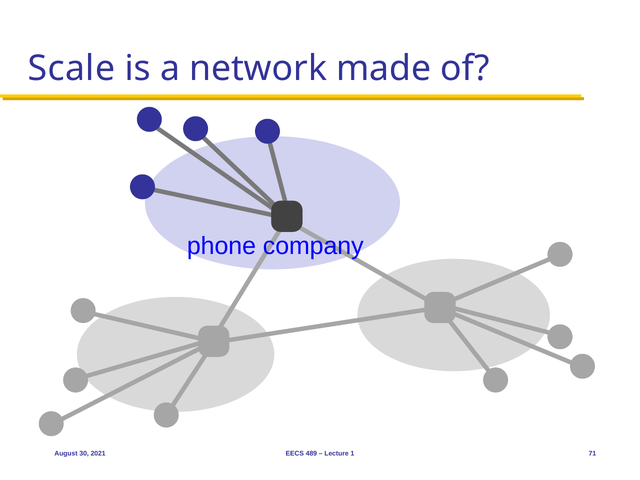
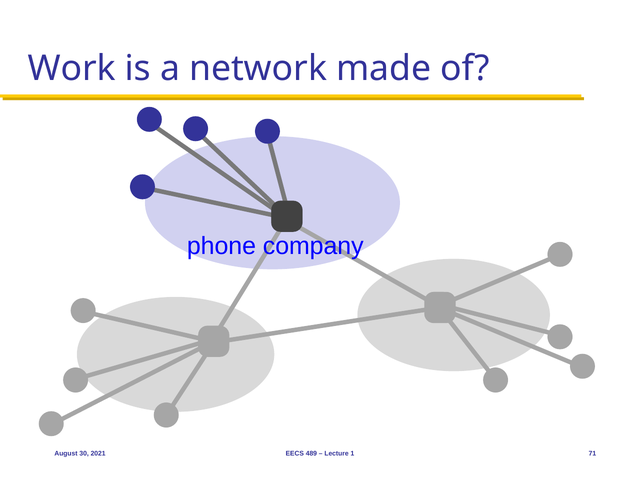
Scale: Scale -> Work (72, 69)
